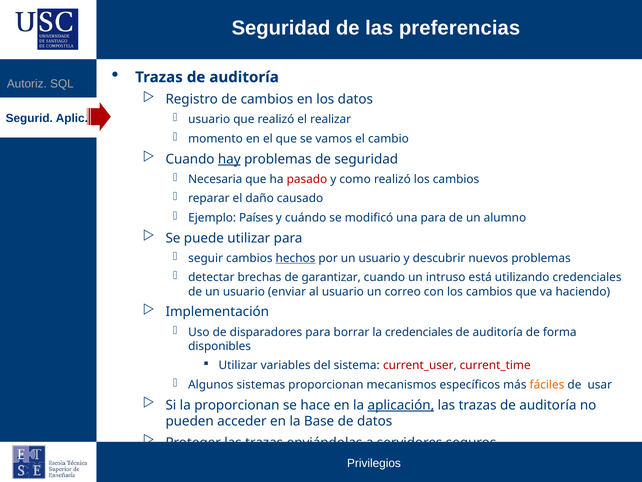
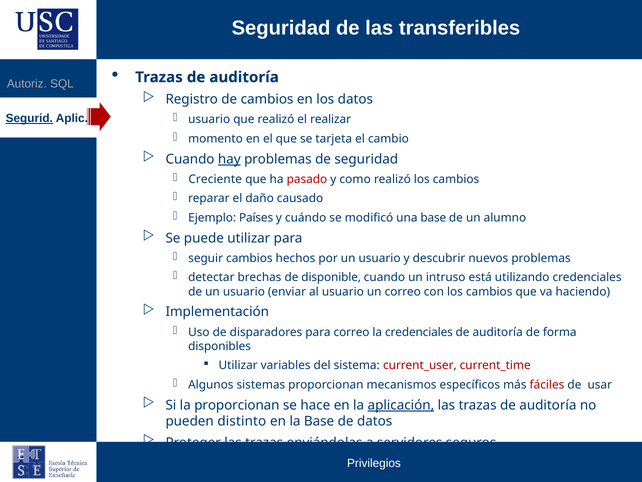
preferencias: preferencias -> transferibles (460, 28)
Segurid underline: none -> present (29, 118)
vamos: vamos -> tarjeta (334, 139)
Necesaria: Necesaria -> Creciente (215, 179)
una para: para -> base (433, 217)
hechos underline: present -> none (296, 258)
garantizar: garantizar -> disponible (331, 277)
para borrar: borrar -> correo (352, 332)
fáciles colour: orange -> red (547, 384)
acceder: acceder -> distinto (242, 421)
